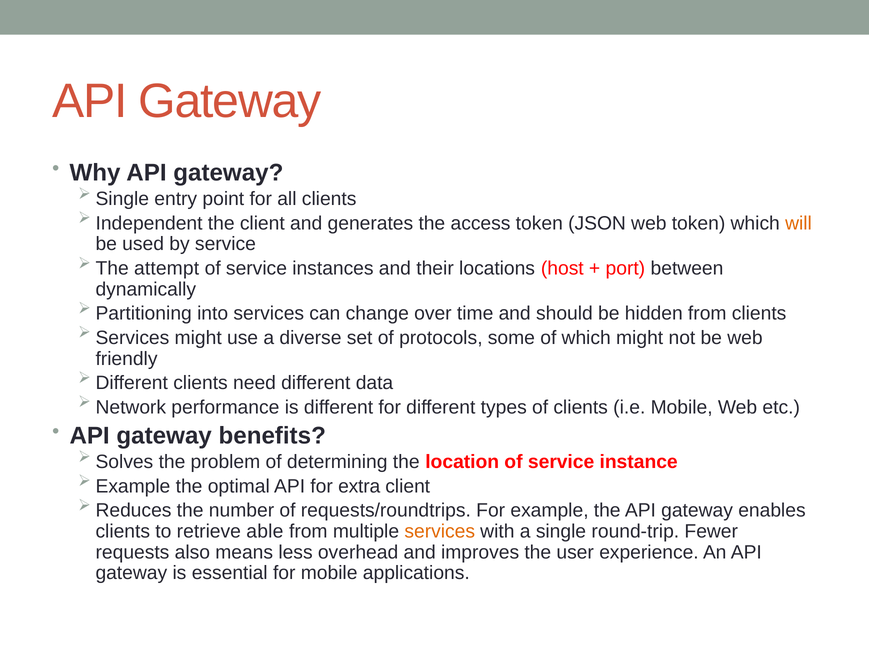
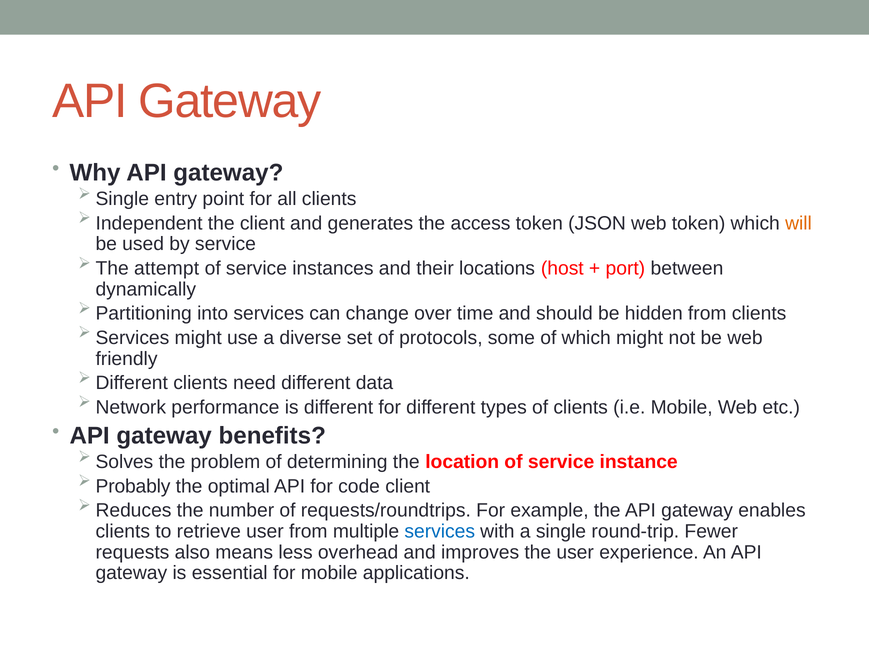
Example: Example -> Probably (133, 486)
extra: extra -> code (359, 486)
retrieve able: able -> user (265, 531)
services colour: orange -> blue (440, 531)
